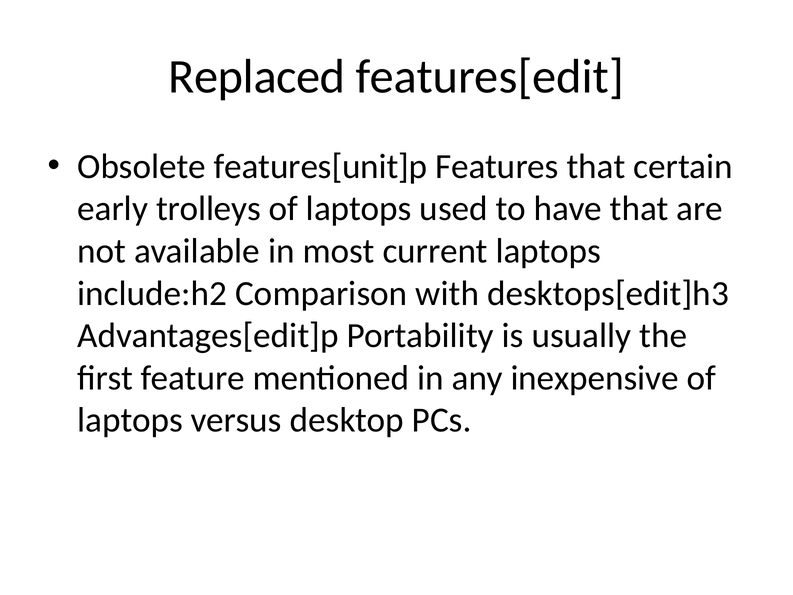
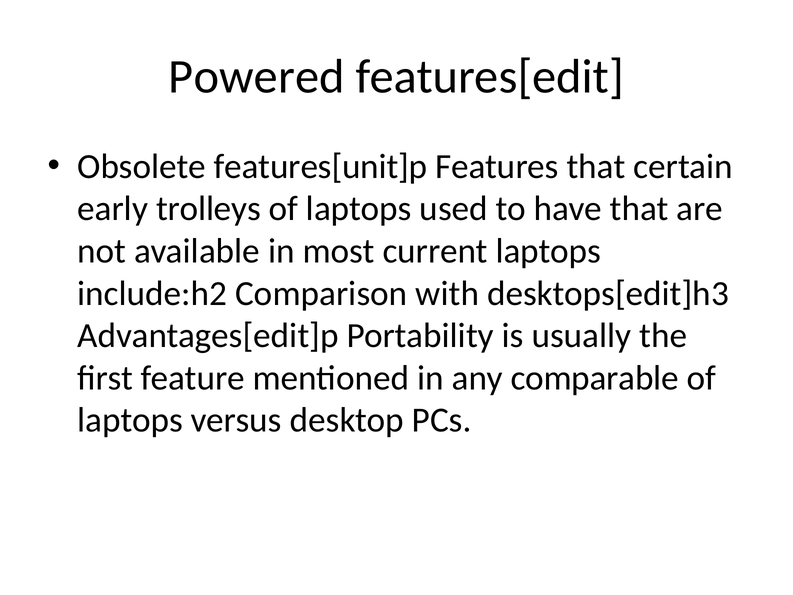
Replaced: Replaced -> Powered (257, 77)
inexpensive: inexpensive -> comparable (595, 378)
